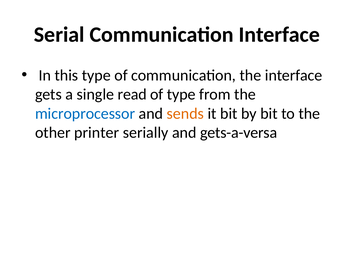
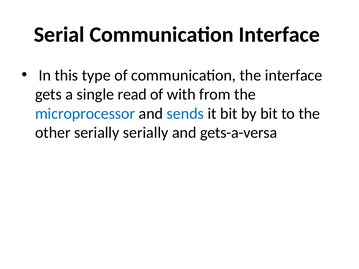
of type: type -> with (181, 94)
sends colour: orange -> blue (185, 114)
other printer: printer -> serially (97, 133)
